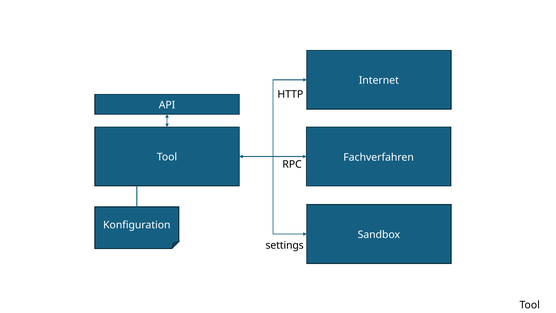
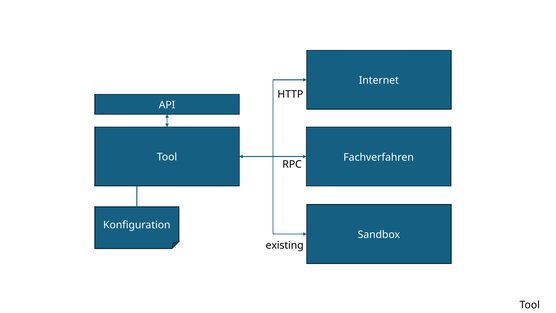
settings: settings -> existing (285, 245)
